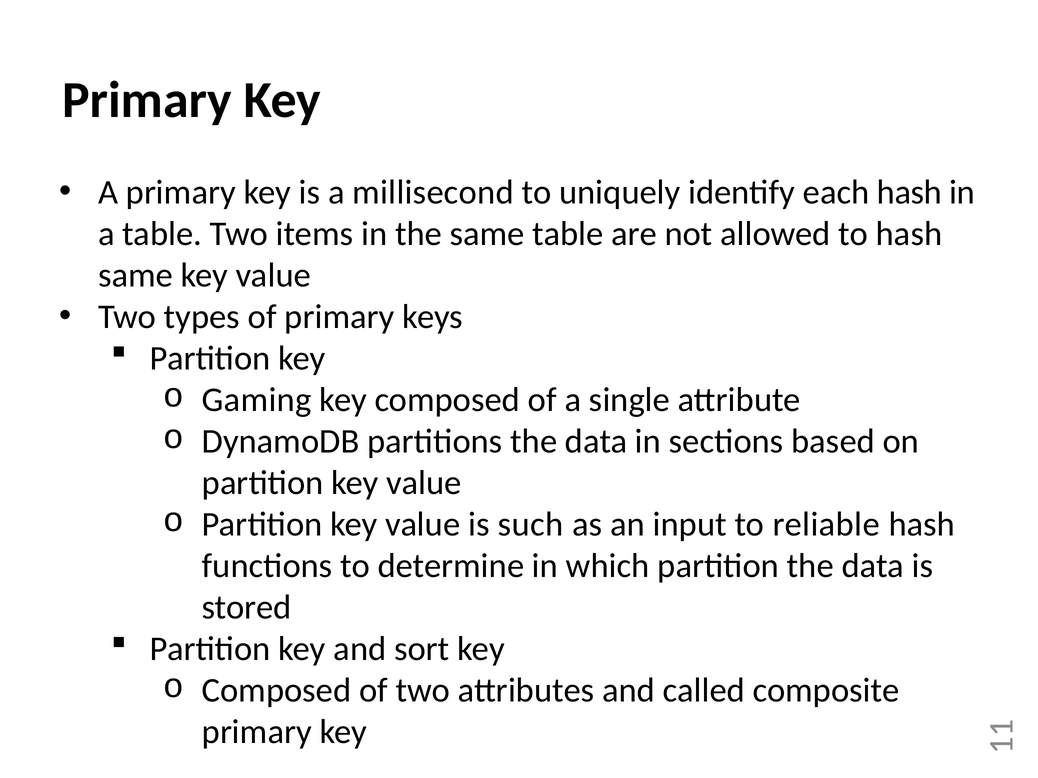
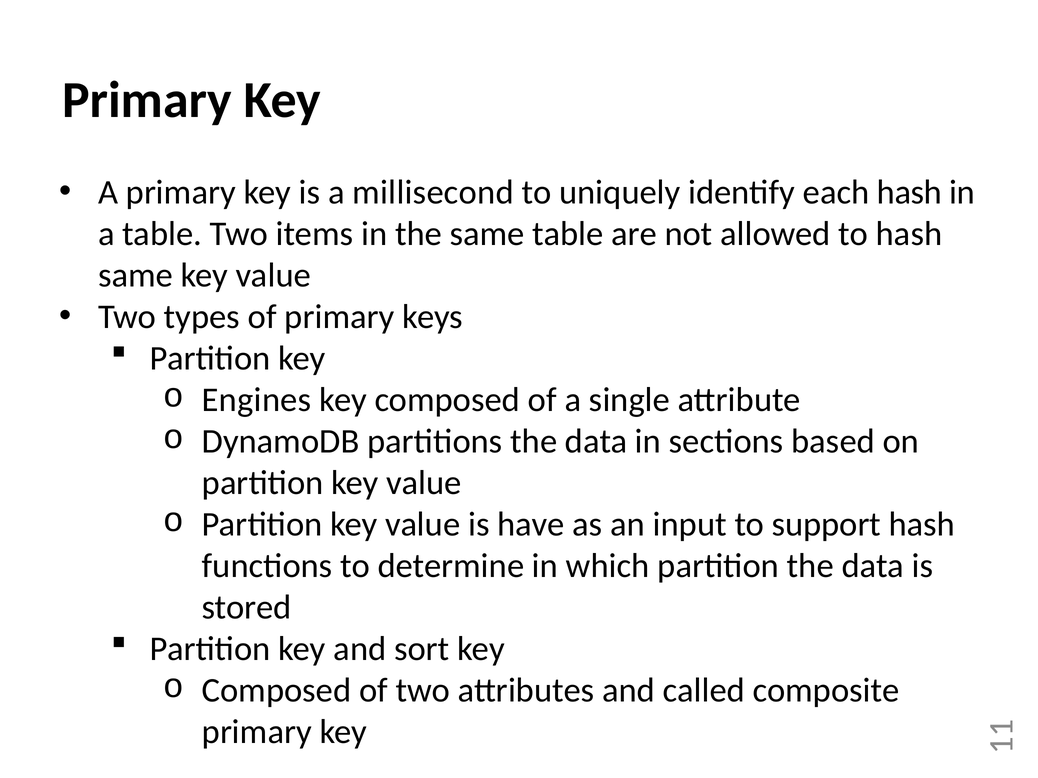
Gaming: Gaming -> Engines (257, 400)
such: such -> have (531, 525)
reliable: reliable -> support (826, 525)
